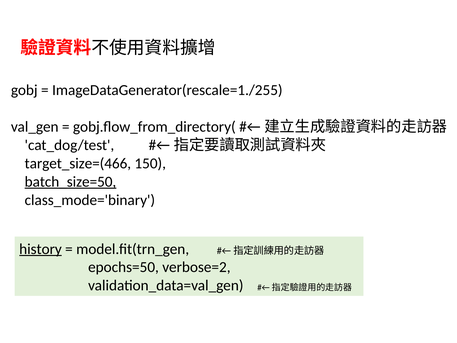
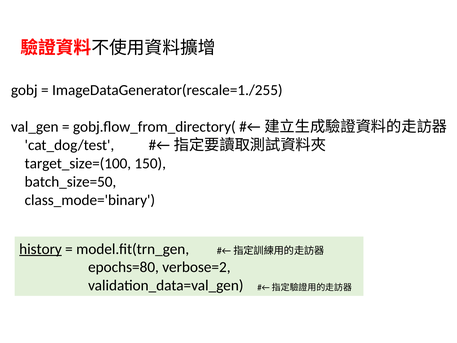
target_size=(466: target_size=(466 -> target_size=(100 (78, 163)
batch_size=50 underline: present -> none (70, 182)
epochs=50: epochs=50 -> epochs=80 (123, 267)
